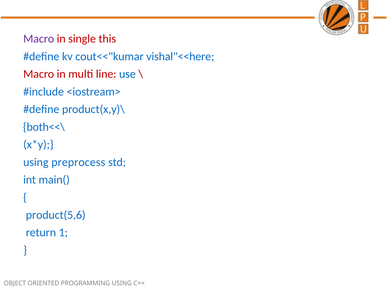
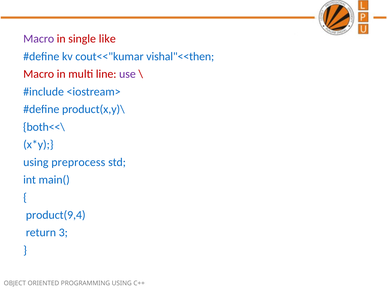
this: this -> like (107, 39)
vishal"<<here: vishal"<<here -> vishal"<<then (180, 57)
use colour: blue -> purple (127, 74)
product(5,6: product(5,6 -> product(9,4 (56, 215)
1: 1 -> 3 (63, 233)
